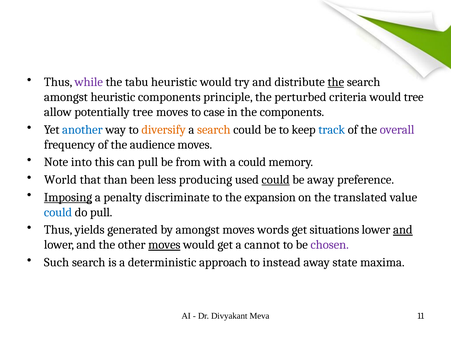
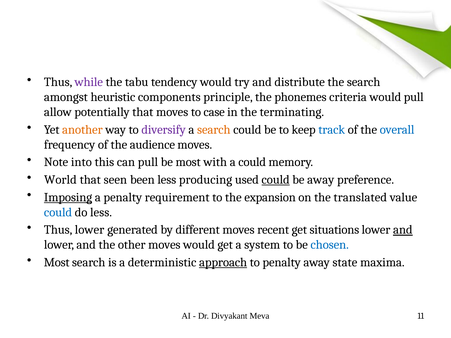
tabu heuristic: heuristic -> tendency (174, 82)
the underline: present -> none (336, 82)
perturbed: perturbed -> phonemes (300, 97)
would tree: tree -> pull (414, 97)
potentially tree: tree -> that (143, 112)
the components: components -> terminating (292, 112)
another colour: blue -> orange (82, 130)
diversify colour: orange -> purple (164, 130)
overall colour: purple -> blue (397, 130)
be from: from -> most (188, 162)
than: than -> seen (115, 180)
discriminate: discriminate -> requirement (177, 197)
do pull: pull -> less (101, 212)
Thus yields: yields -> lower (90, 230)
by amongst: amongst -> different (198, 230)
words: words -> recent (273, 230)
moves underline: present -> none (164, 245)
cannot: cannot -> system (262, 245)
chosen colour: purple -> blue (330, 245)
Such: Such -> Most (57, 263)
approach underline: none -> present (223, 263)
to instead: instead -> penalty (282, 263)
